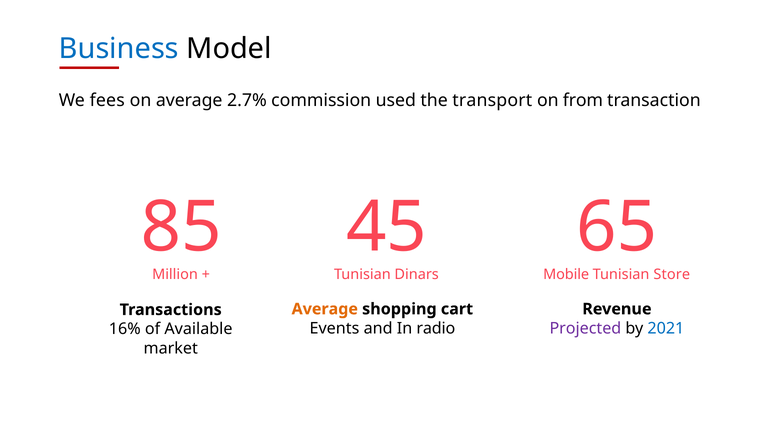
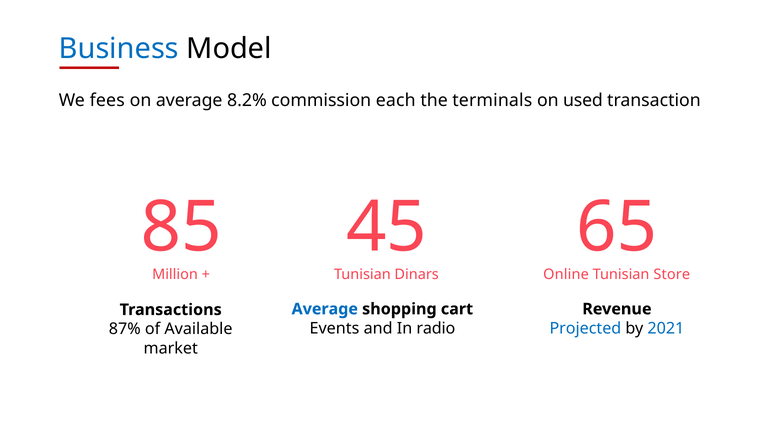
2.7%: 2.7% -> 8.2% (247, 101)
used: used -> each (396, 101)
transport: transport -> terminals (492, 101)
from: from -> used (583, 101)
Mobile: Mobile -> Online (566, 274)
Average colour: orange -> blue (325, 309)
Projected colour: purple -> blue (585, 328)
16%: 16% -> 87% (125, 329)
